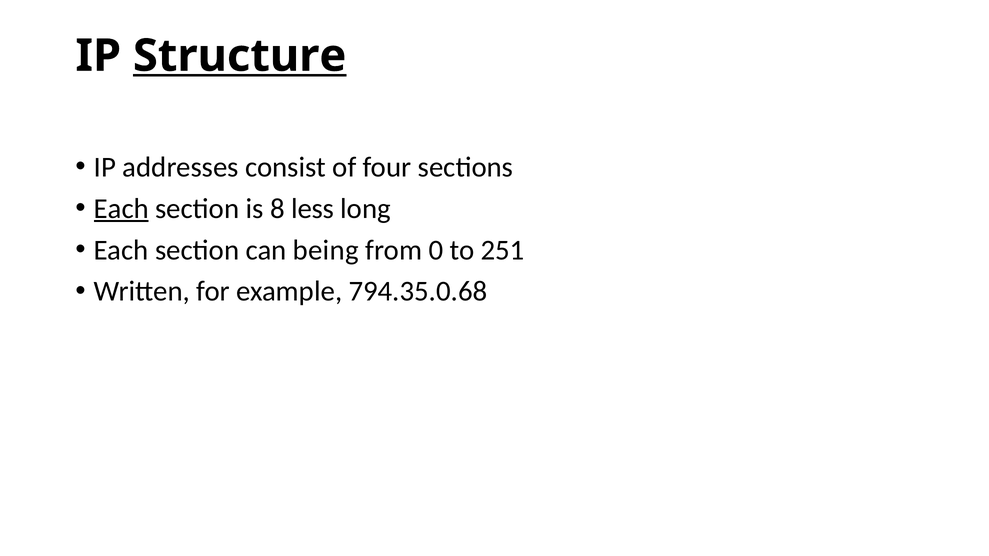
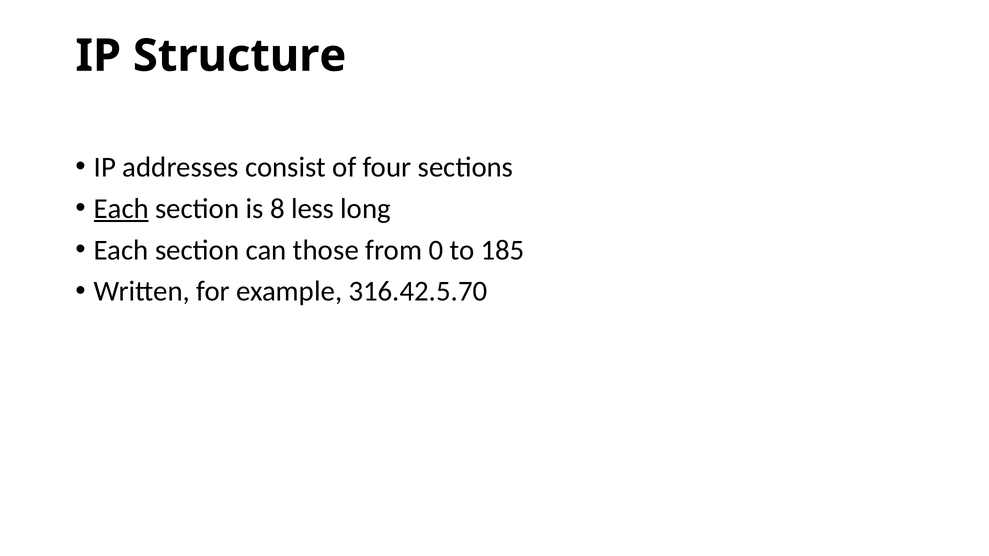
Structure underline: present -> none (240, 56)
being: being -> those (326, 250)
251: 251 -> 185 (503, 250)
794.35.0.68: 794.35.0.68 -> 316.42.5.70 (418, 292)
